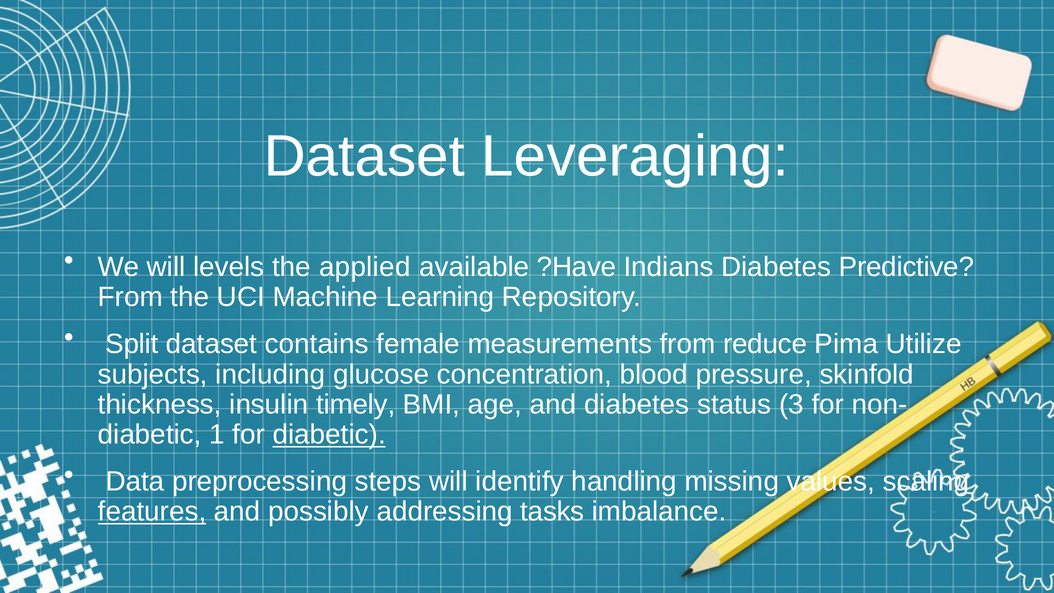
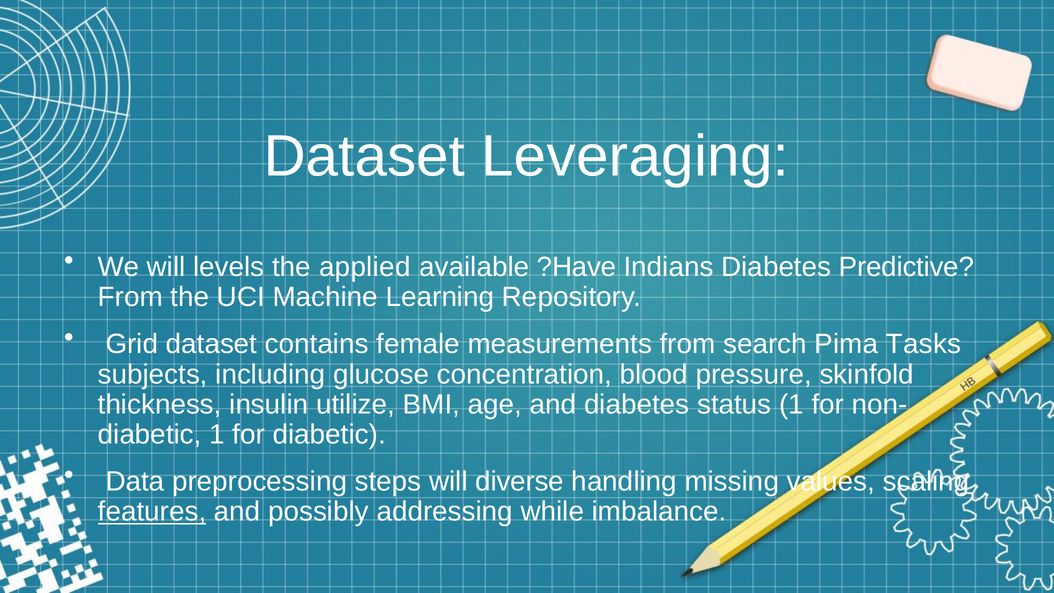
Split: Split -> Grid (132, 344)
reduce: reduce -> search (765, 344)
Utilize: Utilize -> Tasks (923, 344)
timely: timely -> utilize (356, 404)
status 3: 3 -> 1 (792, 404)
diabetic underline: present -> none (329, 435)
identify: identify -> diverse (520, 482)
tasks: tasks -> while (552, 512)
